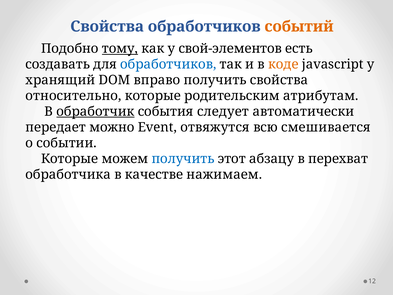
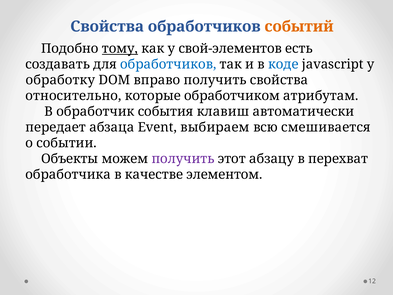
коде colour: orange -> blue (283, 64)
хранящий: хранящий -> обработку (60, 80)
родительским: родительским -> обработчиком (232, 96)
обработчик underline: present -> none (95, 111)
следует: следует -> клавиш (223, 111)
можно: можно -> абзаца (112, 127)
отвяжутся: отвяжутся -> выбираем (215, 127)
Которые: Которые -> Объекты (70, 159)
получить colour: blue -> purple (183, 159)
нажимаем: нажимаем -> элементом (224, 174)
